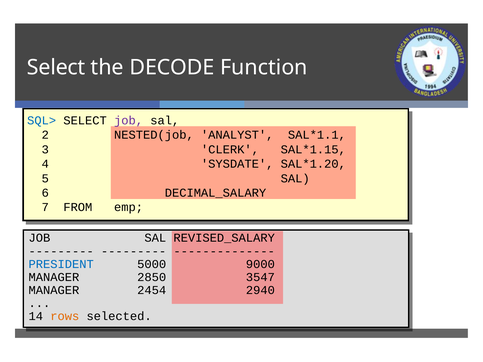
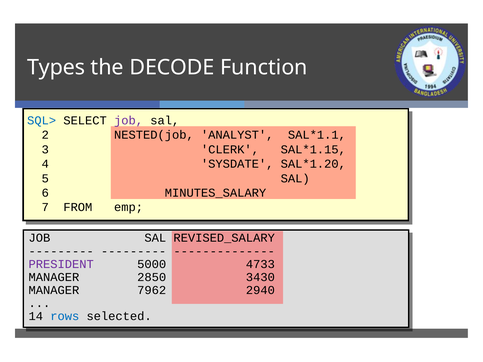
Select: Select -> Types (56, 67)
DECIMAL_SALARY: DECIMAL_SALARY -> MINUTES_SALARY (215, 193)
PRESIDENT colour: blue -> purple (61, 264)
9000: 9000 -> 4733 (260, 264)
3547: 3547 -> 3430 (260, 277)
2454: 2454 -> 7962 (152, 290)
rows colour: orange -> blue (65, 316)
